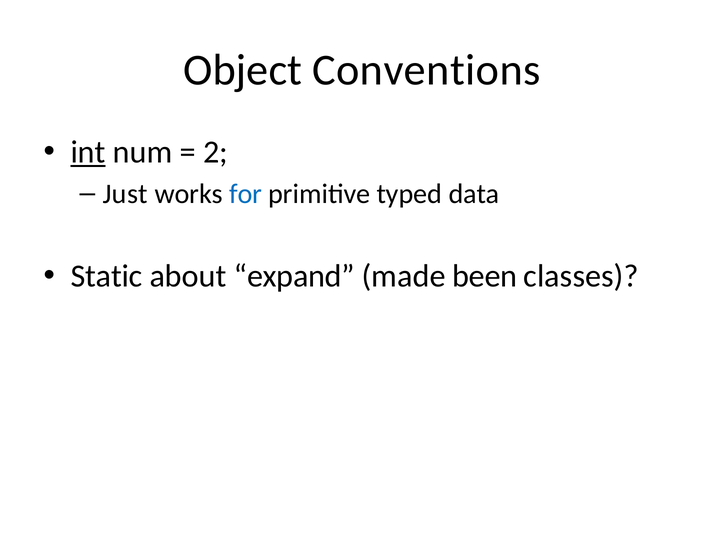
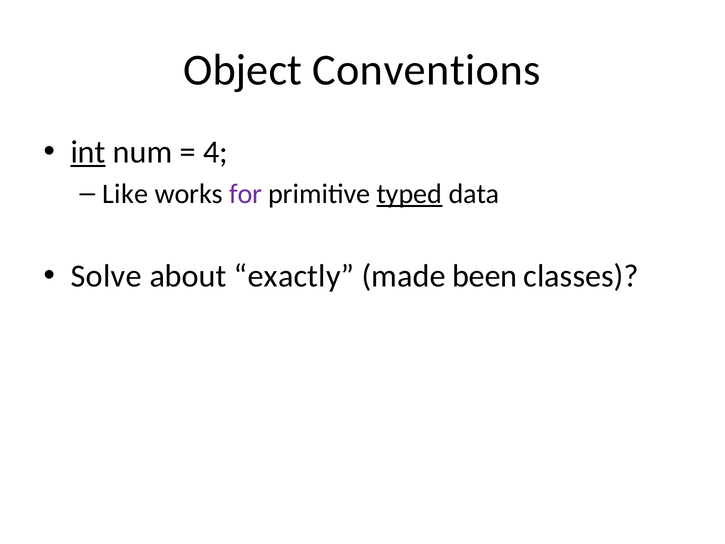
2: 2 -> 4 (216, 152)
Just: Just -> Like (125, 194)
for colour: blue -> purple (246, 194)
typed underline: none -> present (409, 194)
Static: Static -> Solve (106, 276)
expand: expand -> exactly (294, 276)
